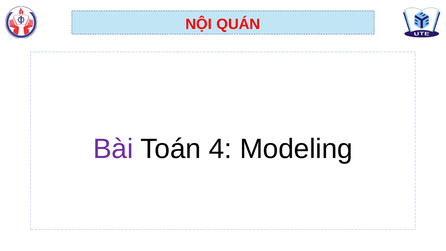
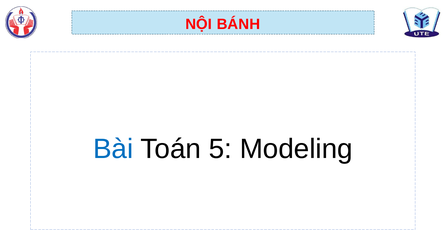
QUÁN: QUÁN -> BÁNH (238, 24)
Bài colour: purple -> blue (113, 149)
4: 4 -> 5 (220, 149)
